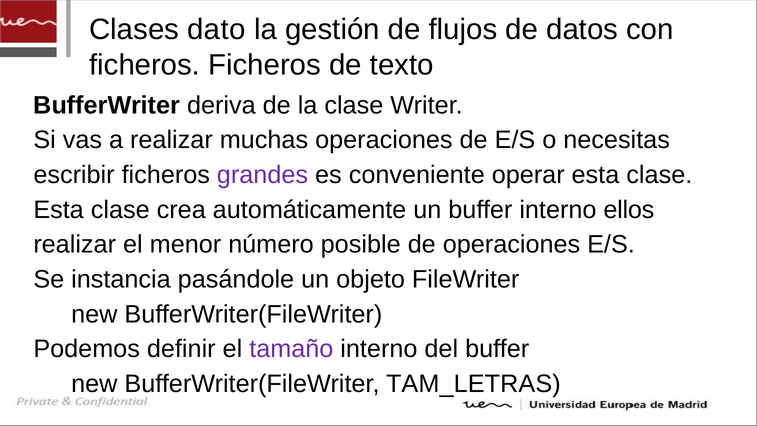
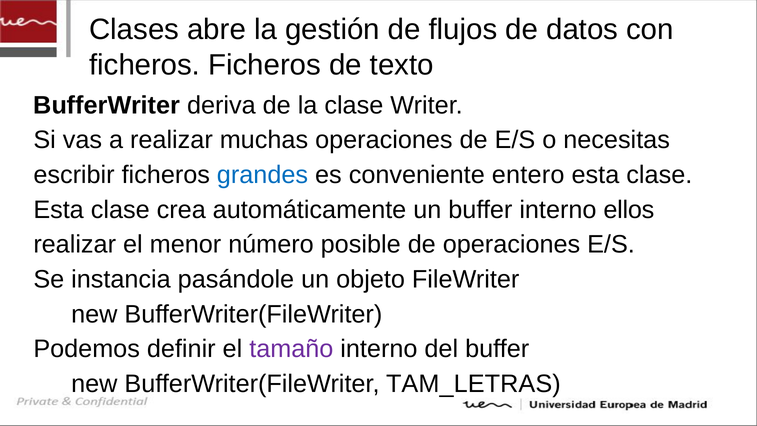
dato: dato -> abre (217, 30)
grandes colour: purple -> blue (262, 175)
operar: operar -> entero (528, 175)
